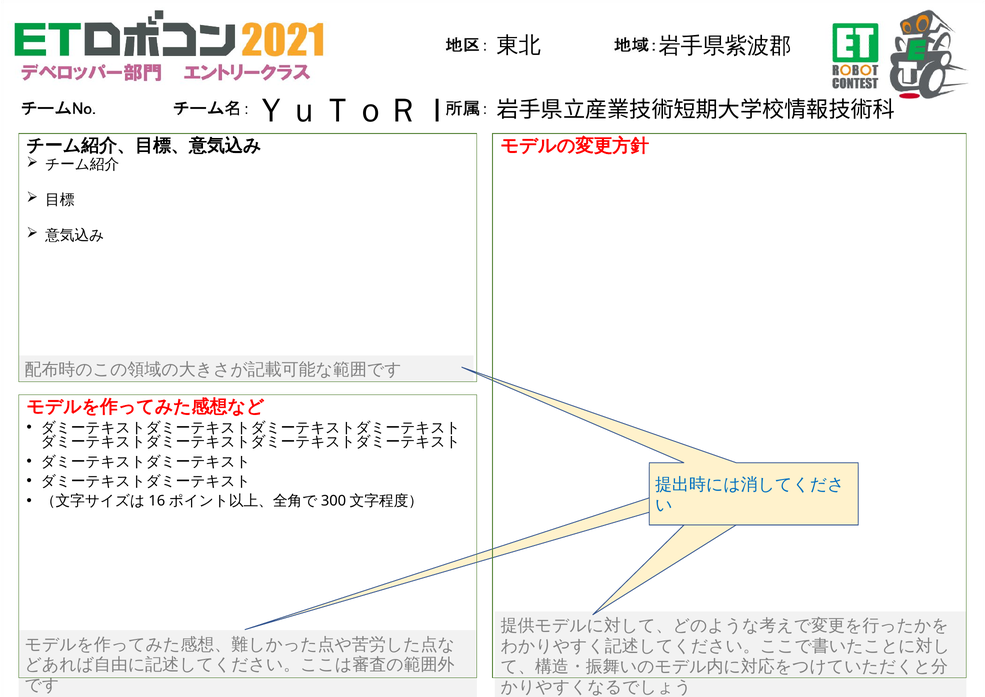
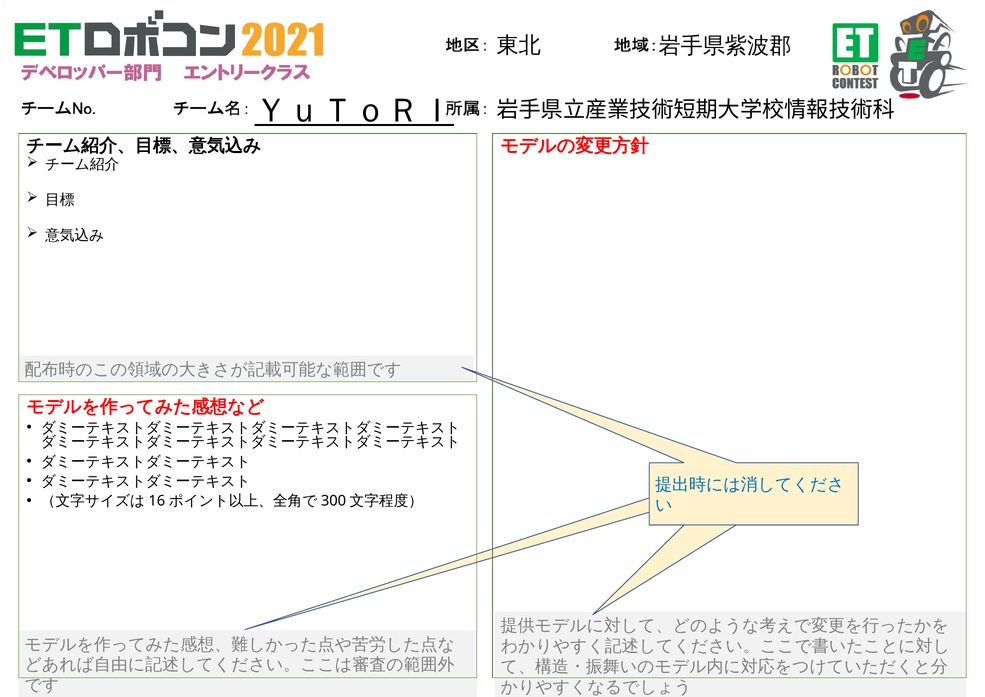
ＹｕＴｏＲＩ underline: none -> present (354, 111)
